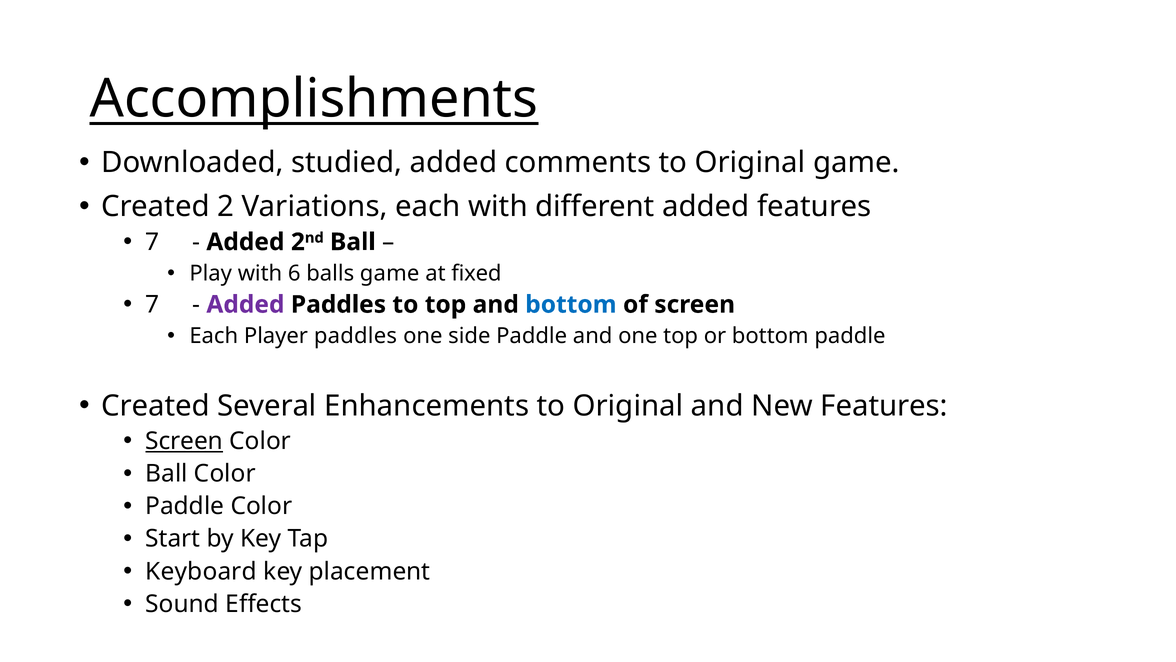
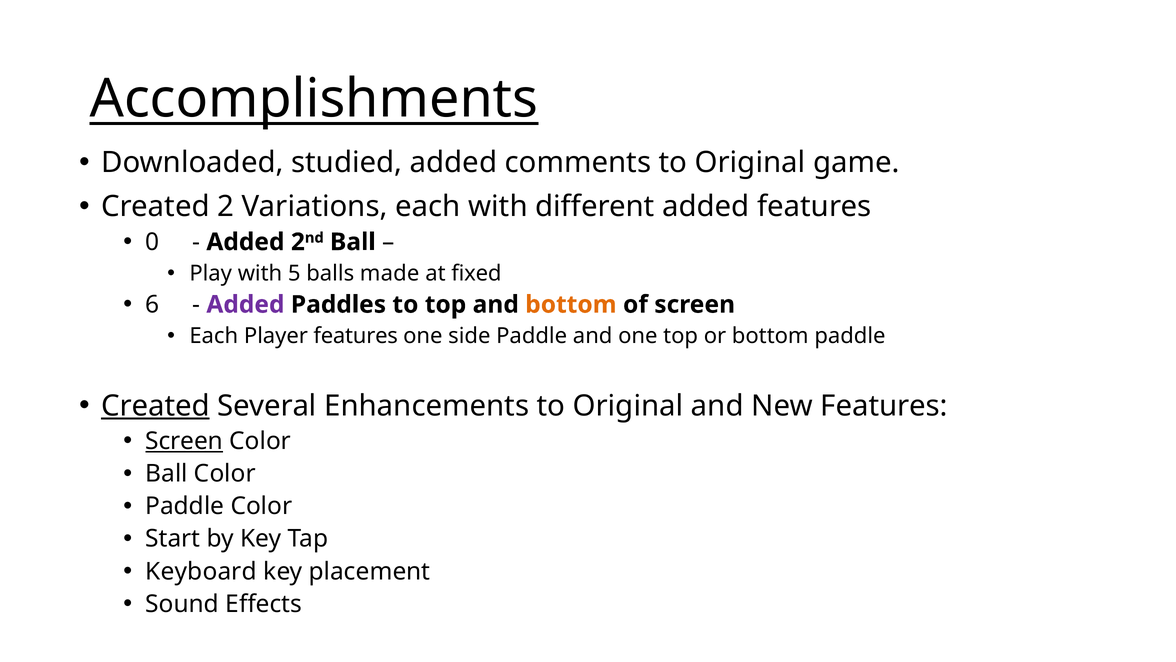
7: 7 -> 0 (152, 242)
6: 6 -> 5 (294, 273)
balls game: game -> made (390, 273)
7: 7 -> 6 (152, 304)
bottom colour: blue -> orange (571, 304)
Player paddles: paddles -> features (356, 336)
Created underline: none -> present (156, 406)
